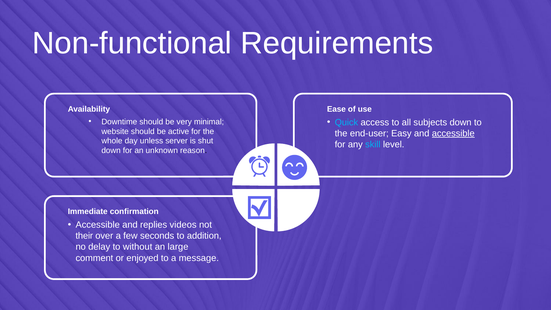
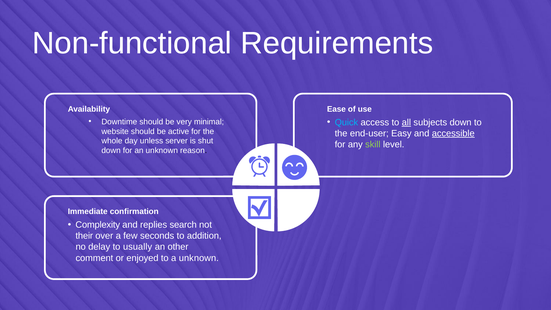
all underline: none -> present (406, 122)
skill colour: light blue -> light green (373, 144)
Accessible: Accessible -> Complexity (98, 225)
videos: videos -> search (183, 225)
without: without -> usually (138, 247)
large: large -> other (178, 247)
a message: message -> unknown (199, 258)
